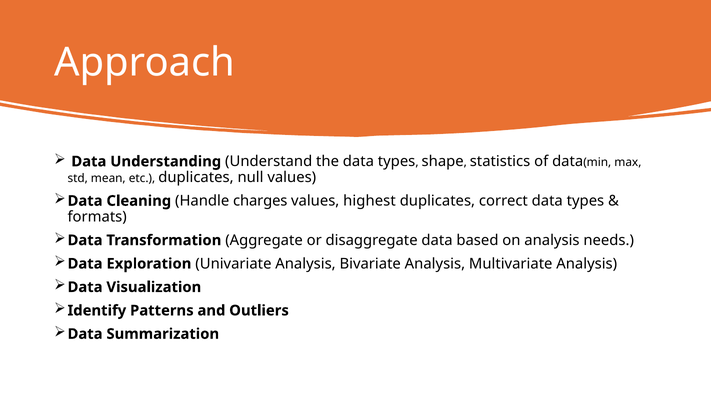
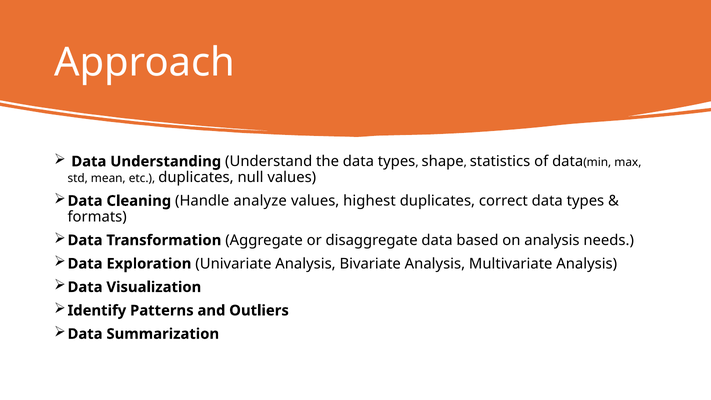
charges: charges -> analyze (260, 201)
